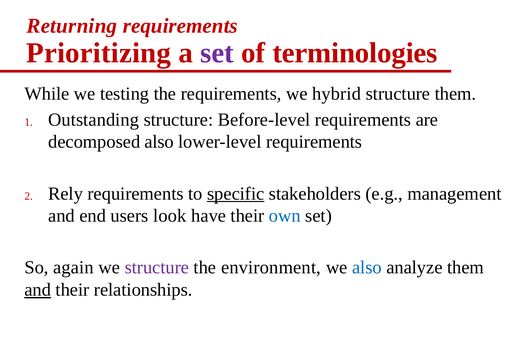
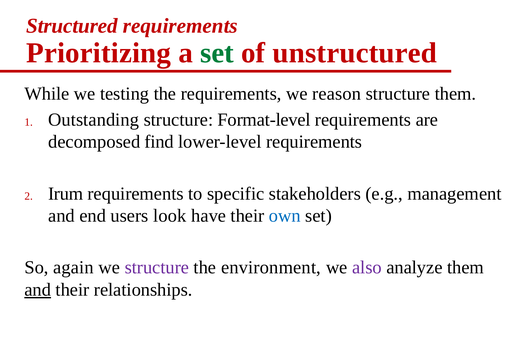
Returning: Returning -> Structured (72, 26)
set colour: purple -> green (217, 53)
terminologies: terminologies -> unstructured (355, 53)
hybrid: hybrid -> reason (337, 94)
Before-level: Before-level -> Format-level (264, 120)
decomposed also: also -> find (159, 142)
Rely: Rely -> Irum (66, 194)
specific underline: present -> none (236, 194)
also colour: blue -> purple (367, 267)
